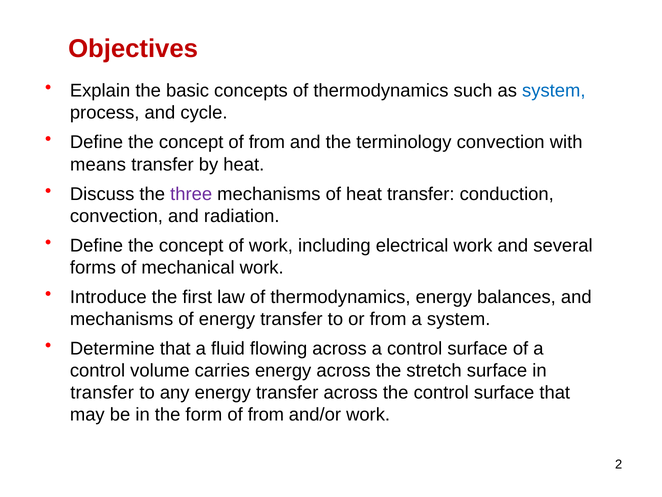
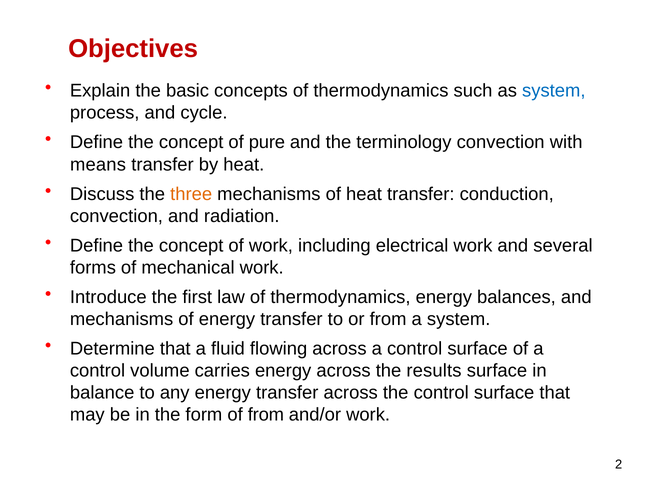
concept of from: from -> pure (267, 142)
three colour: purple -> orange (191, 194)
stretch: stretch -> results (434, 370)
transfer: transfer -> balance (102, 392)
